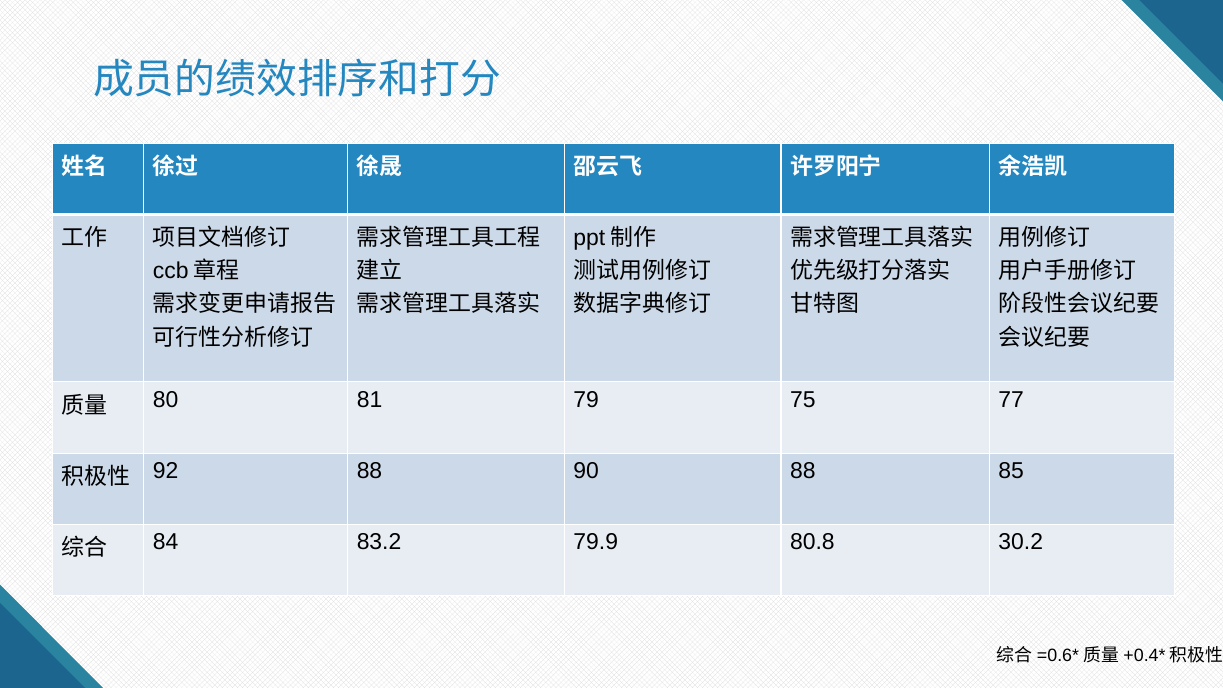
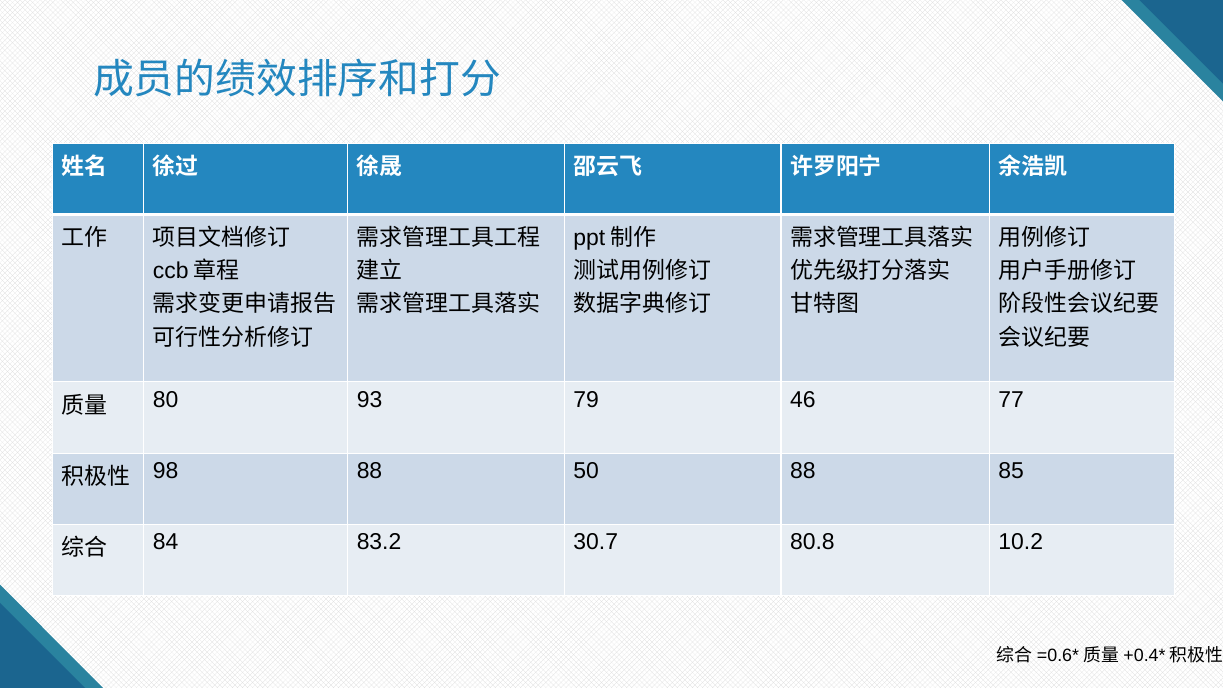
81: 81 -> 93 (370, 400)
75: 75 -> 46 (803, 400)
92: 92 -> 98 (166, 471)
90: 90 -> 50 (586, 471)
79.9: 79.9 -> 30.7 (596, 542)
30.2: 30.2 -> 10.2 (1021, 542)
